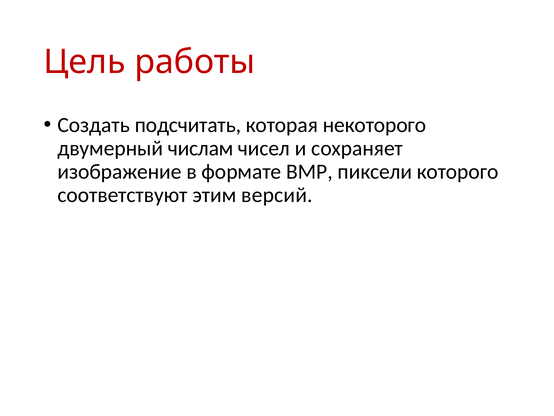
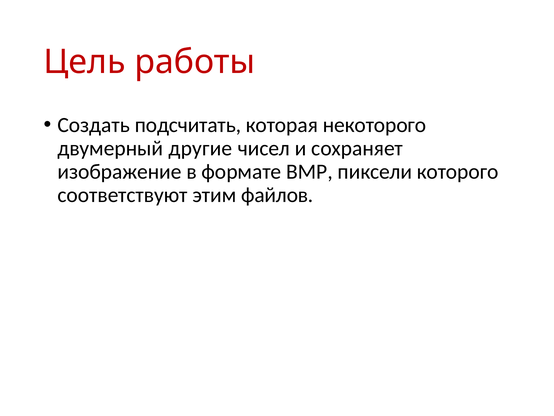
числам: числам -> другие (200, 148)
версий: версий -> файлов (277, 195)
